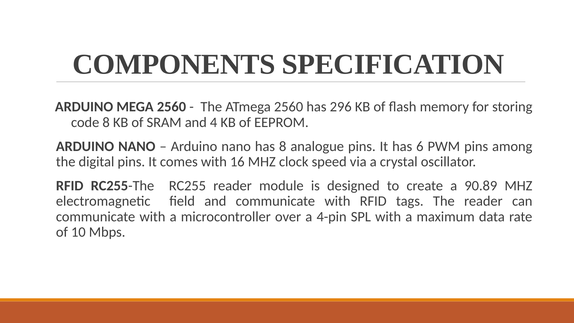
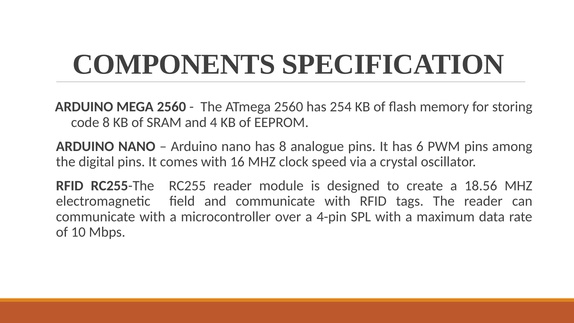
296: 296 -> 254 (341, 107)
90.89: 90.89 -> 18.56 (481, 186)
